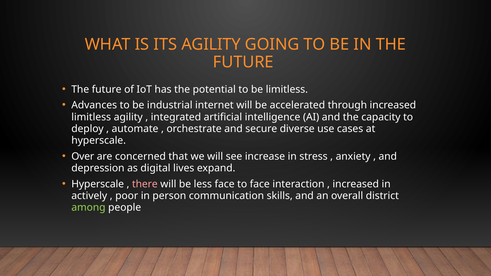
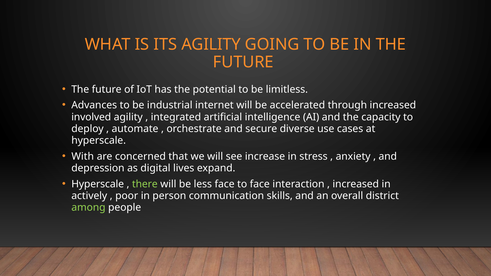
limitless: limitless -> involved (91, 117)
Over: Over -> With (83, 156)
there colour: pink -> light green (145, 184)
